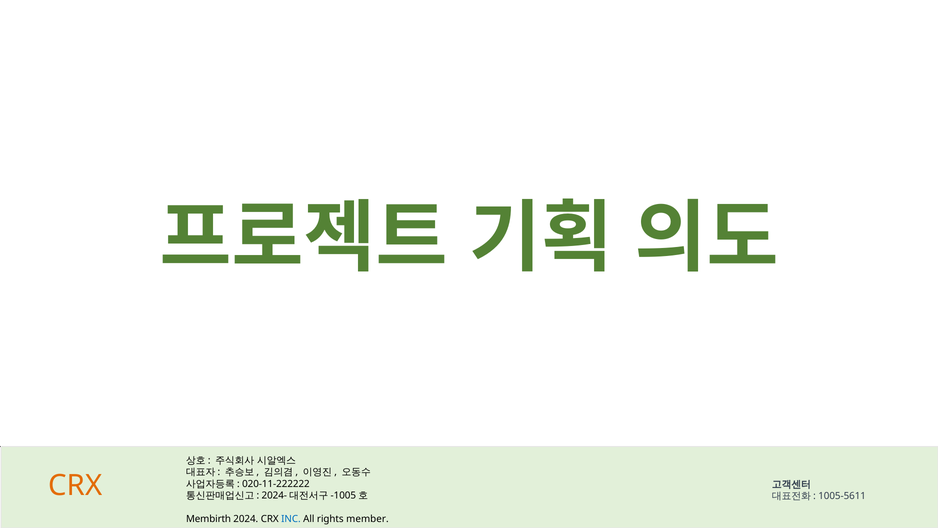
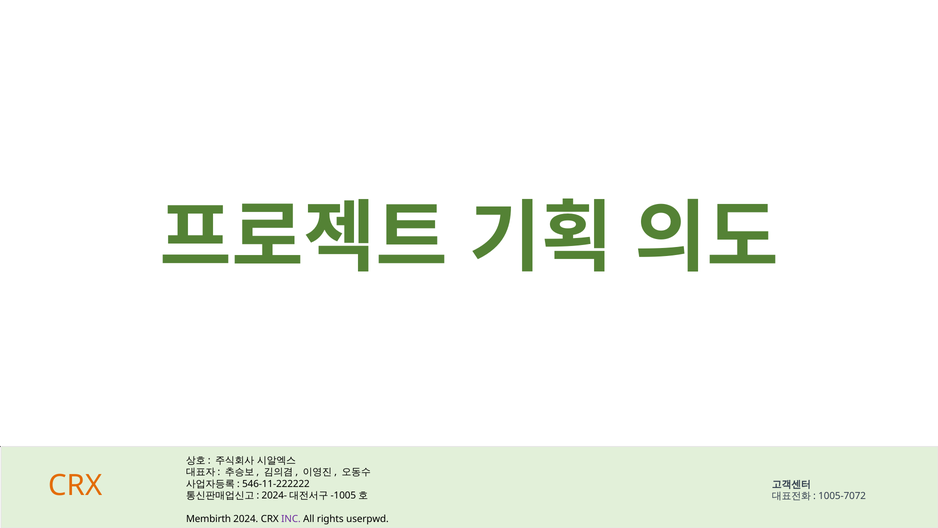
020-11-222222: 020-11-222222 -> 546-11-222222 (276, 484)
1005-5611: 1005-5611 -> 1005-7072 (842, 496)
INC colour: blue -> purple (291, 519)
member: member -> userpwd (367, 519)
